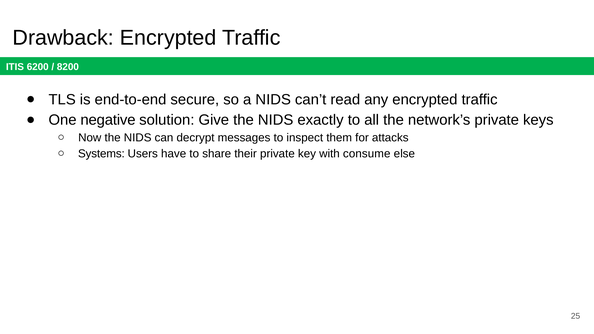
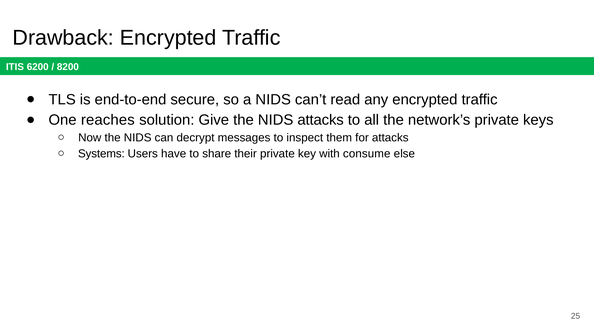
negative: negative -> reaches (108, 120)
NIDS exactly: exactly -> attacks (321, 120)
